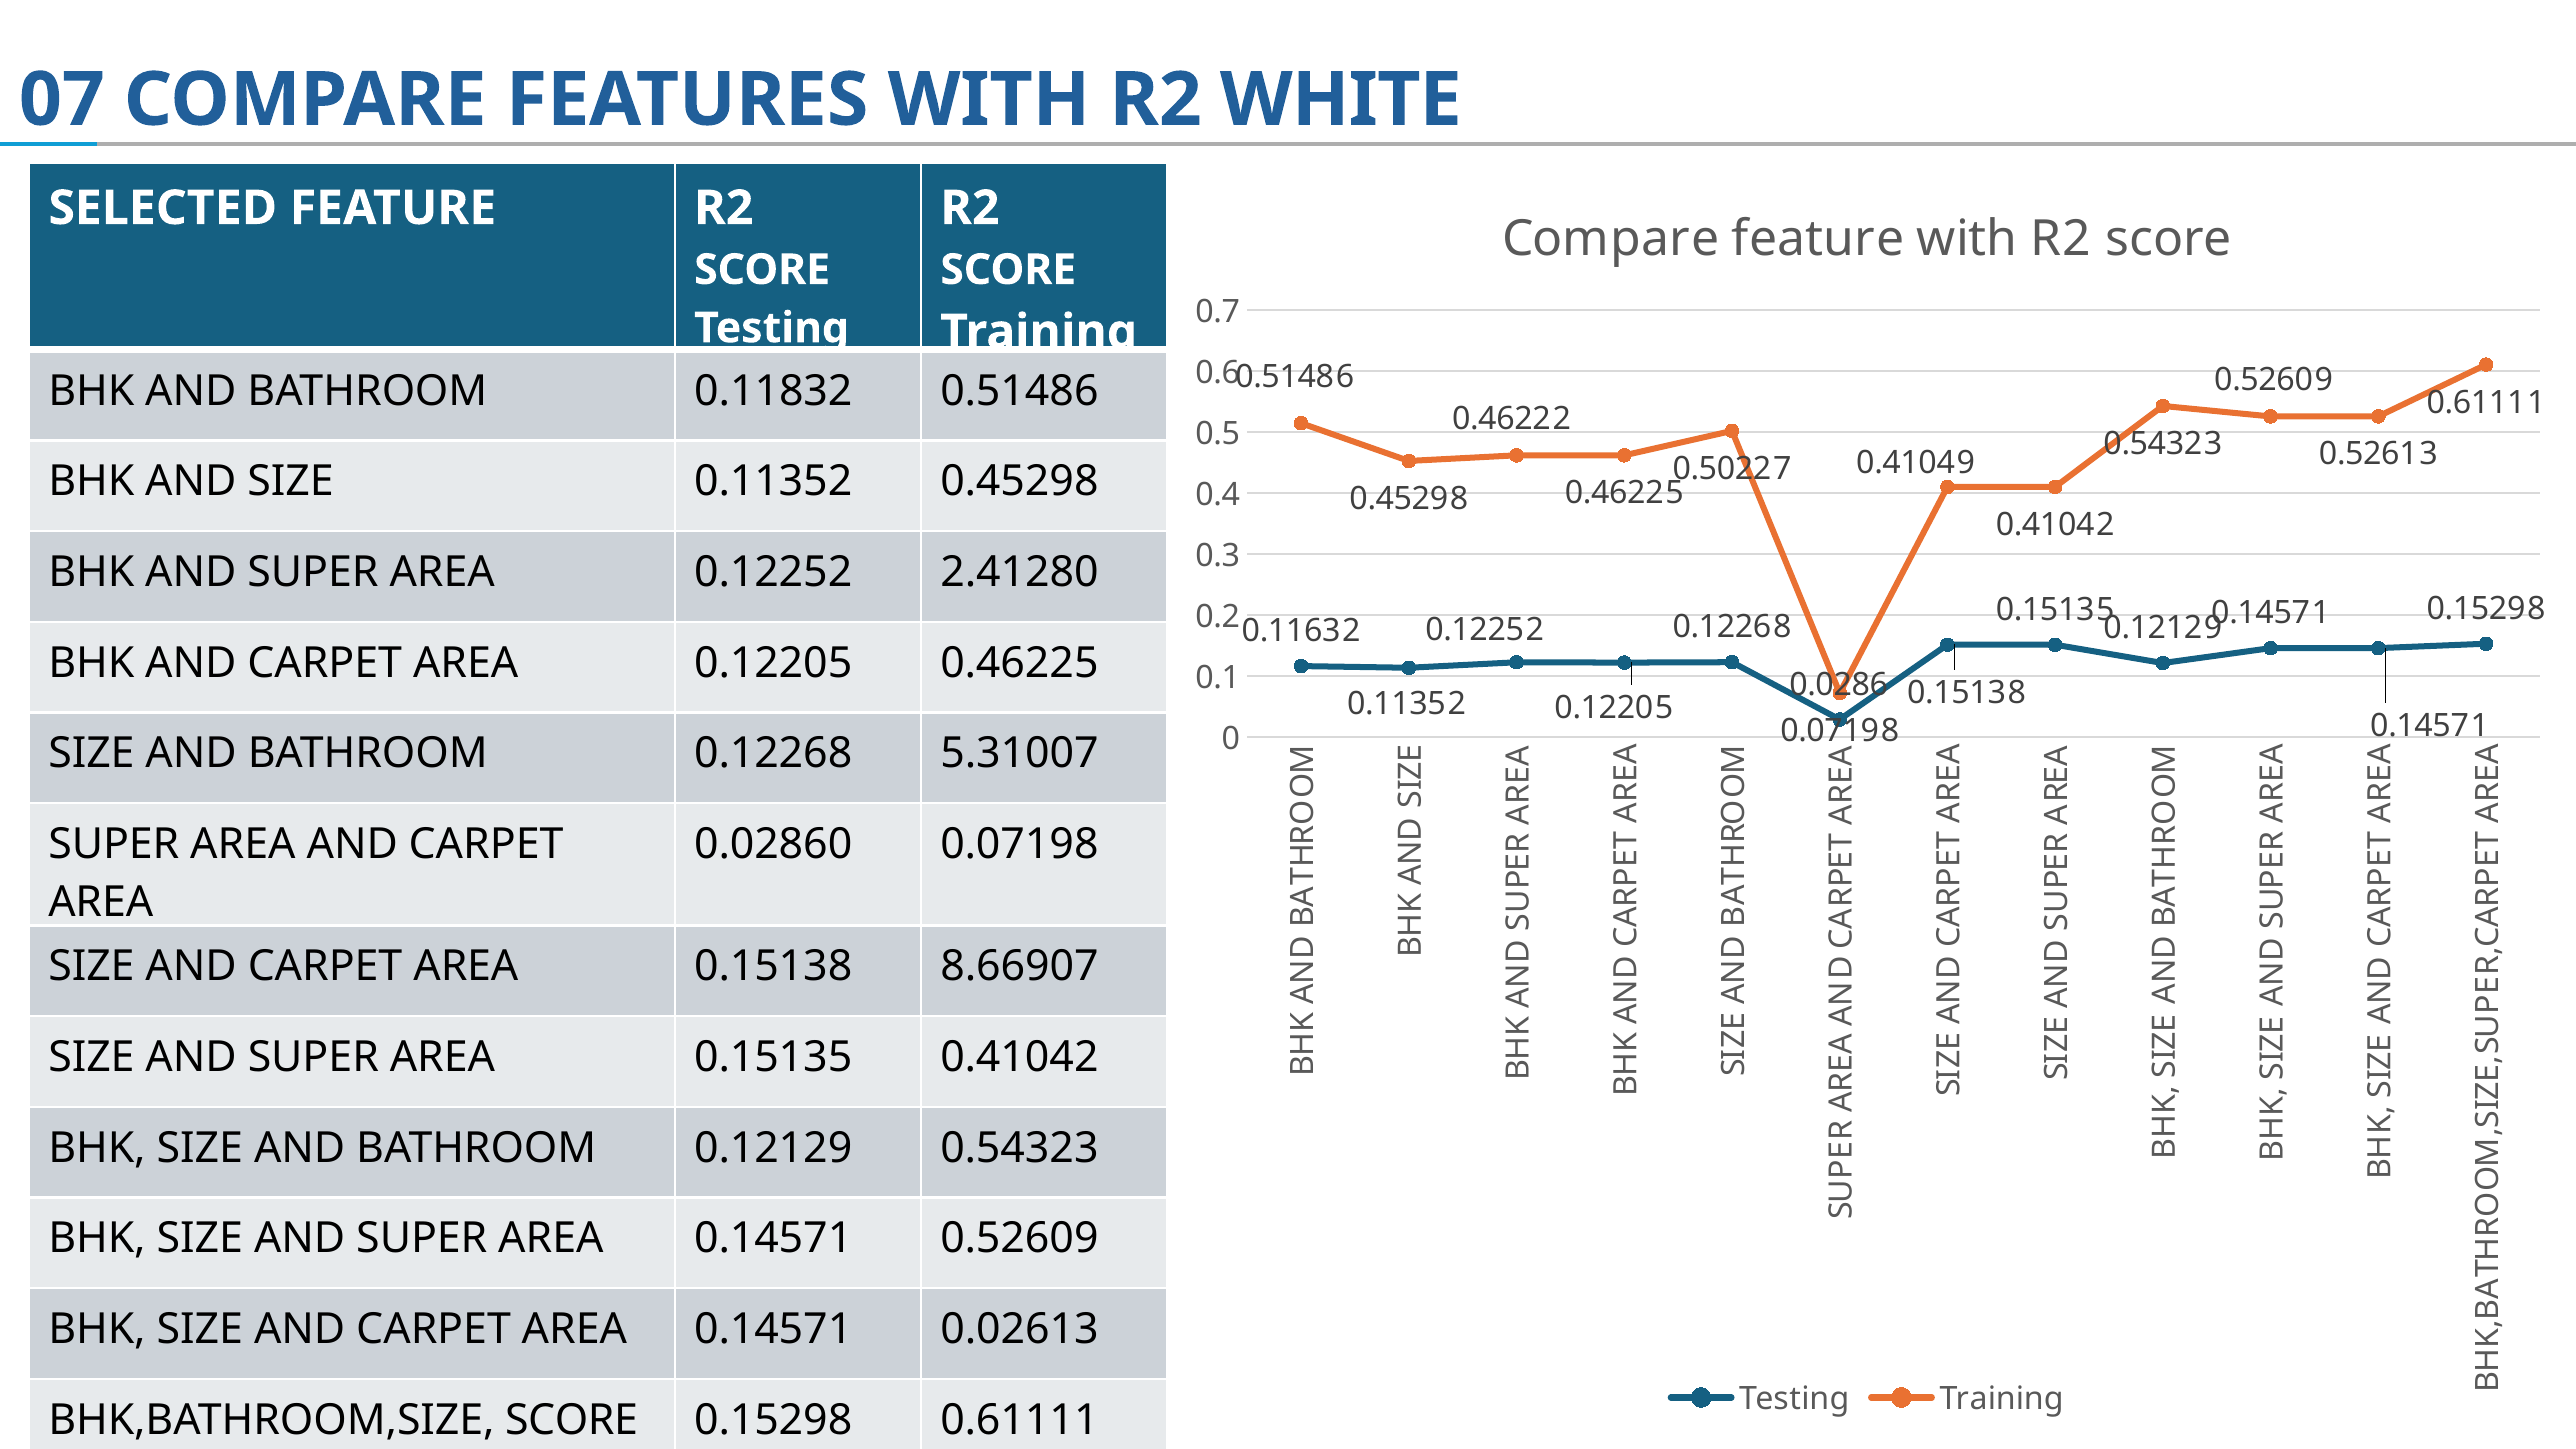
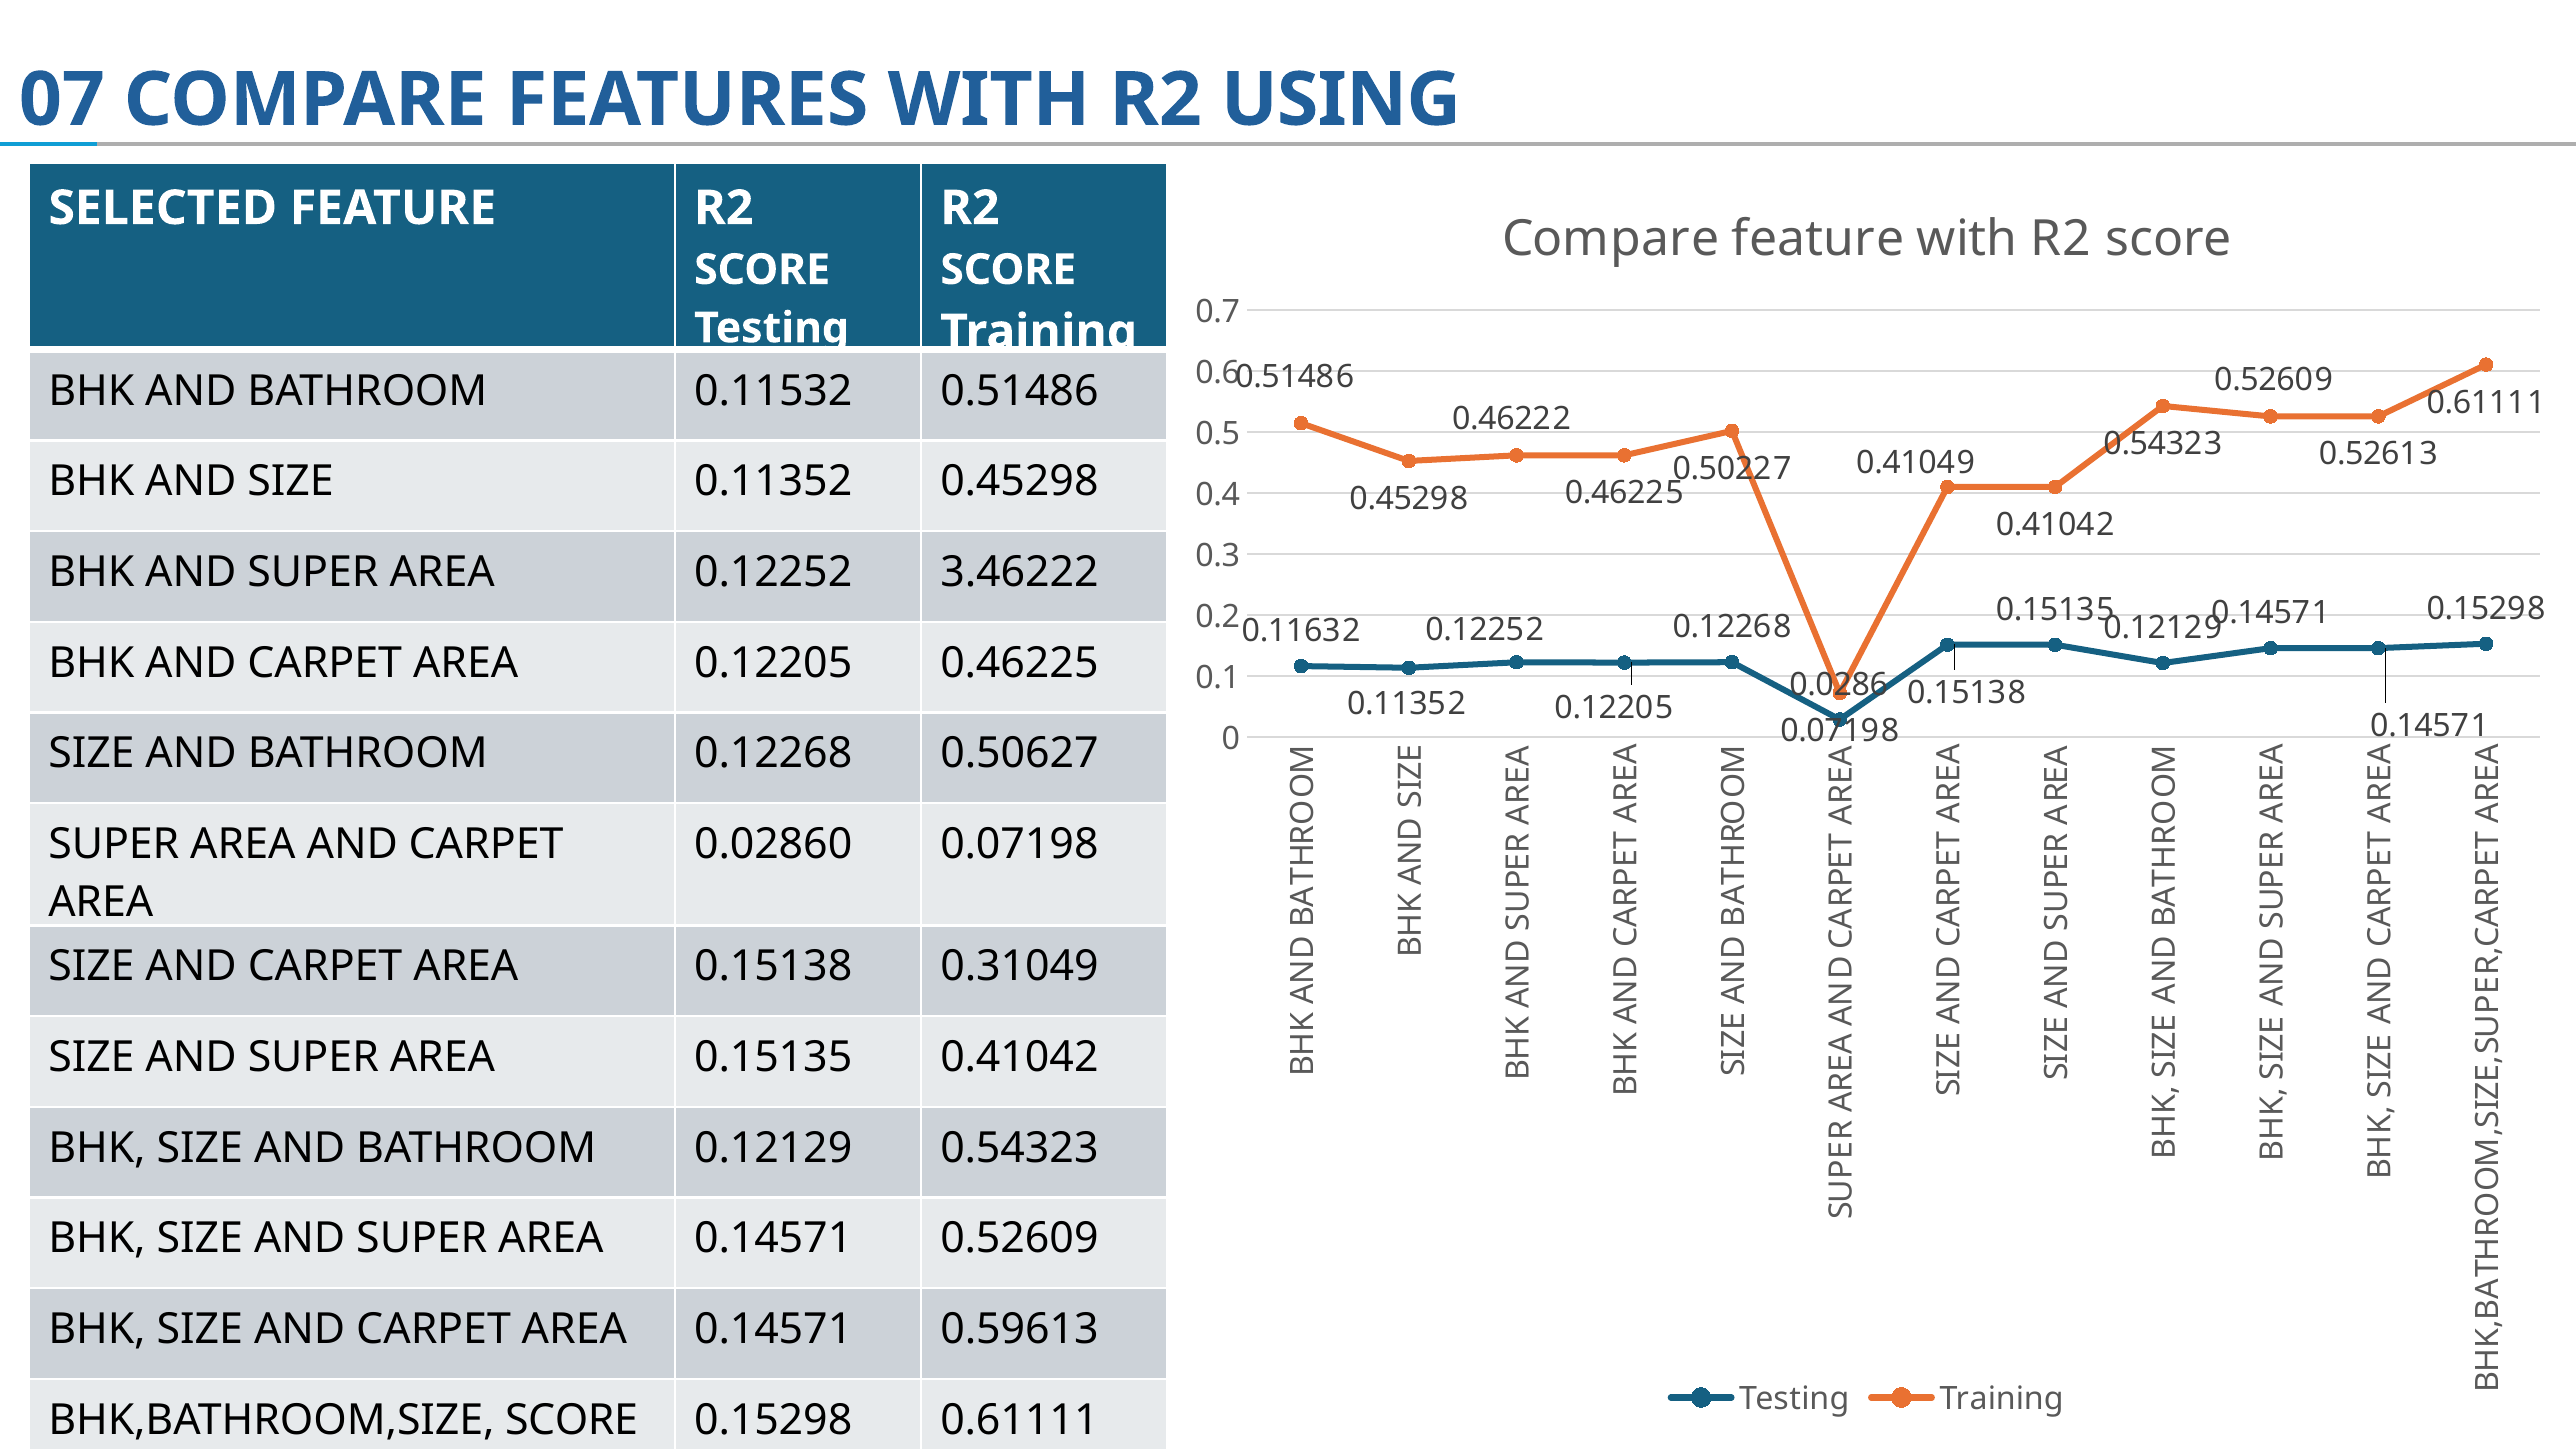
WHITE: WHITE -> USING (1341, 100)
0.11832: 0.11832 -> 0.11532 (773, 391)
2.41280: 2.41280 -> 3.46222 (1019, 572)
5.31007: 5.31007 -> 0.50627 (1019, 754)
8.66907: 8.66907 -> 0.31049 (1019, 967)
0.02613: 0.02613 -> 0.59613 (1019, 1329)
